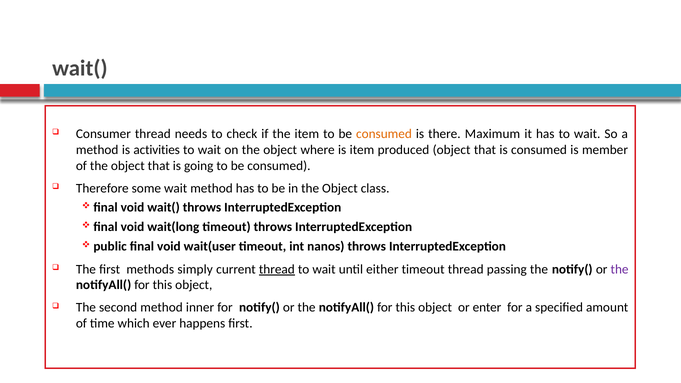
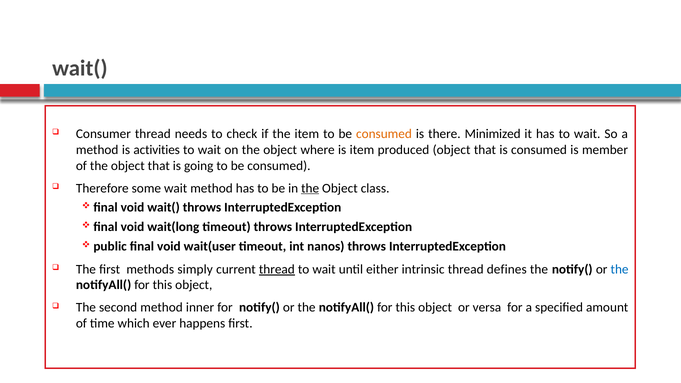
Maximum: Maximum -> Minimized (493, 134)
the underline: none -> present (310, 188)
either timeout: timeout -> intrinsic (423, 269)
passing: passing -> defines (507, 269)
the colour: purple -> blue (620, 269)
enter: enter -> versa (487, 308)
